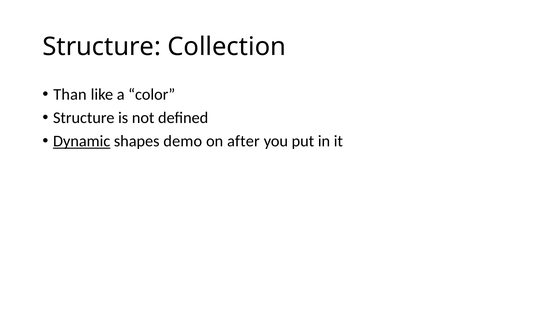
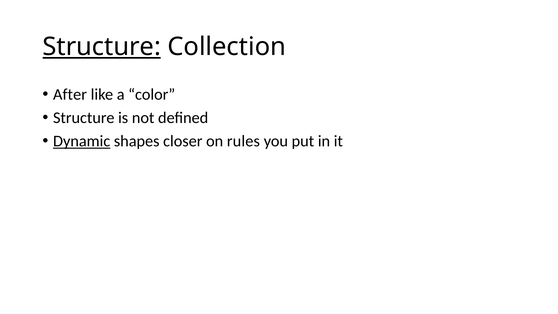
Structure underline: none -> present (102, 47)
Than: Than -> After (70, 94)
demo: demo -> closer (183, 141)
after: after -> rules (243, 141)
